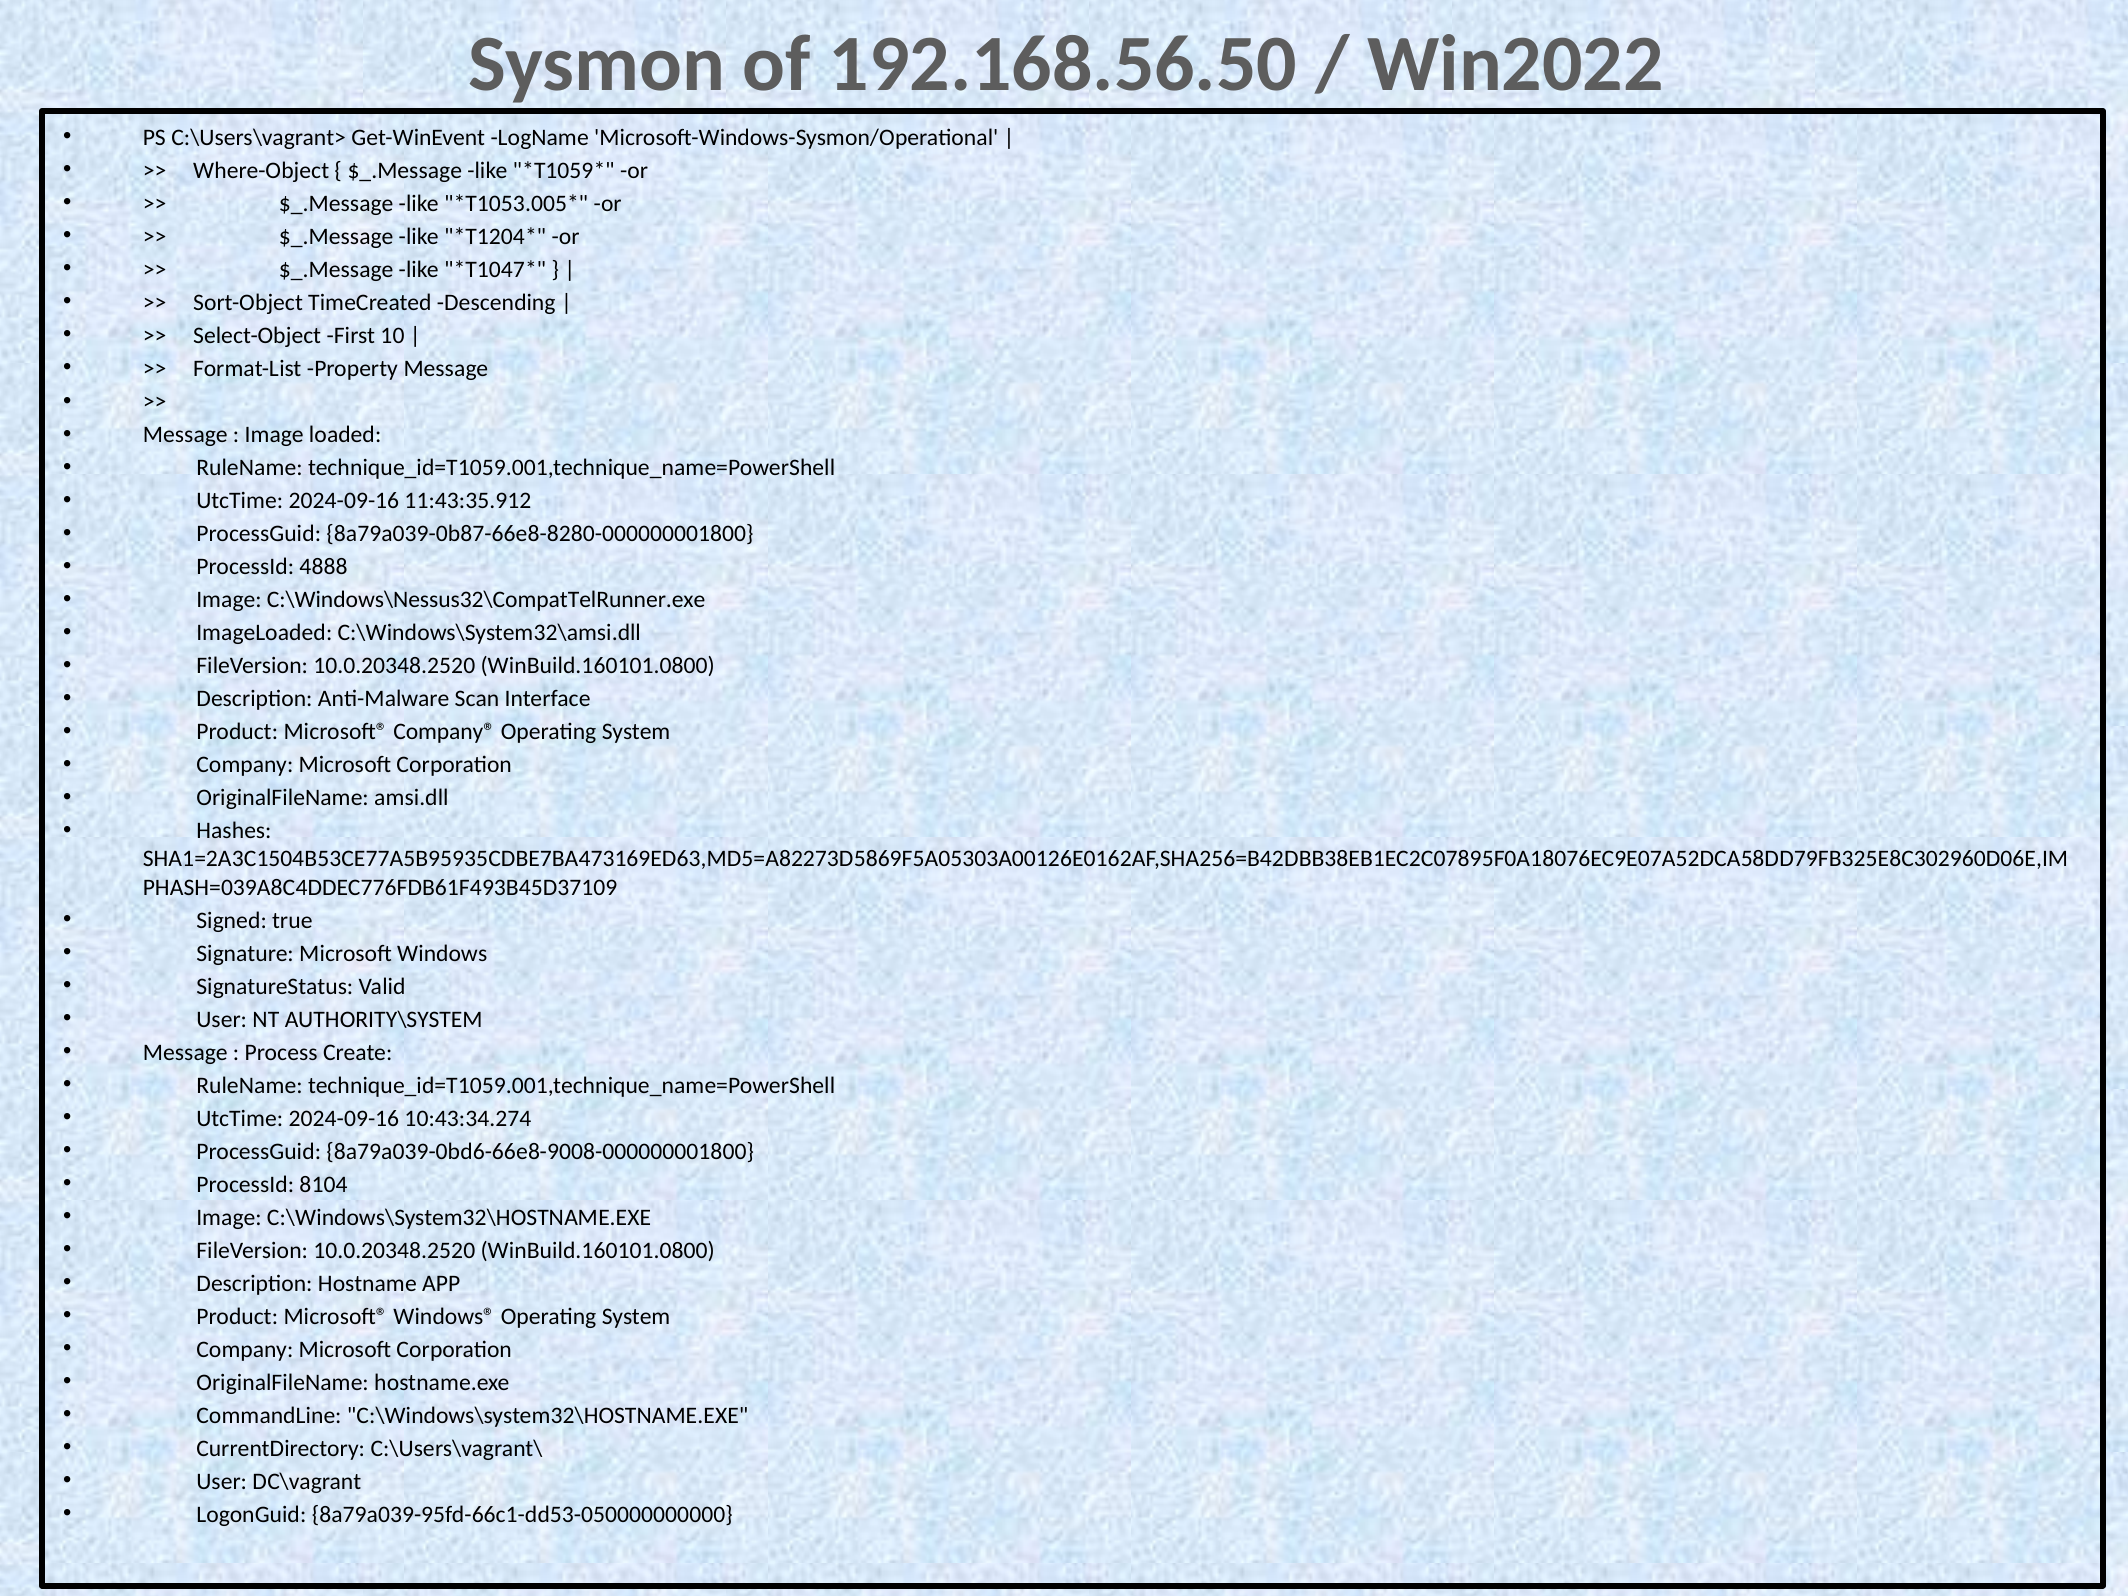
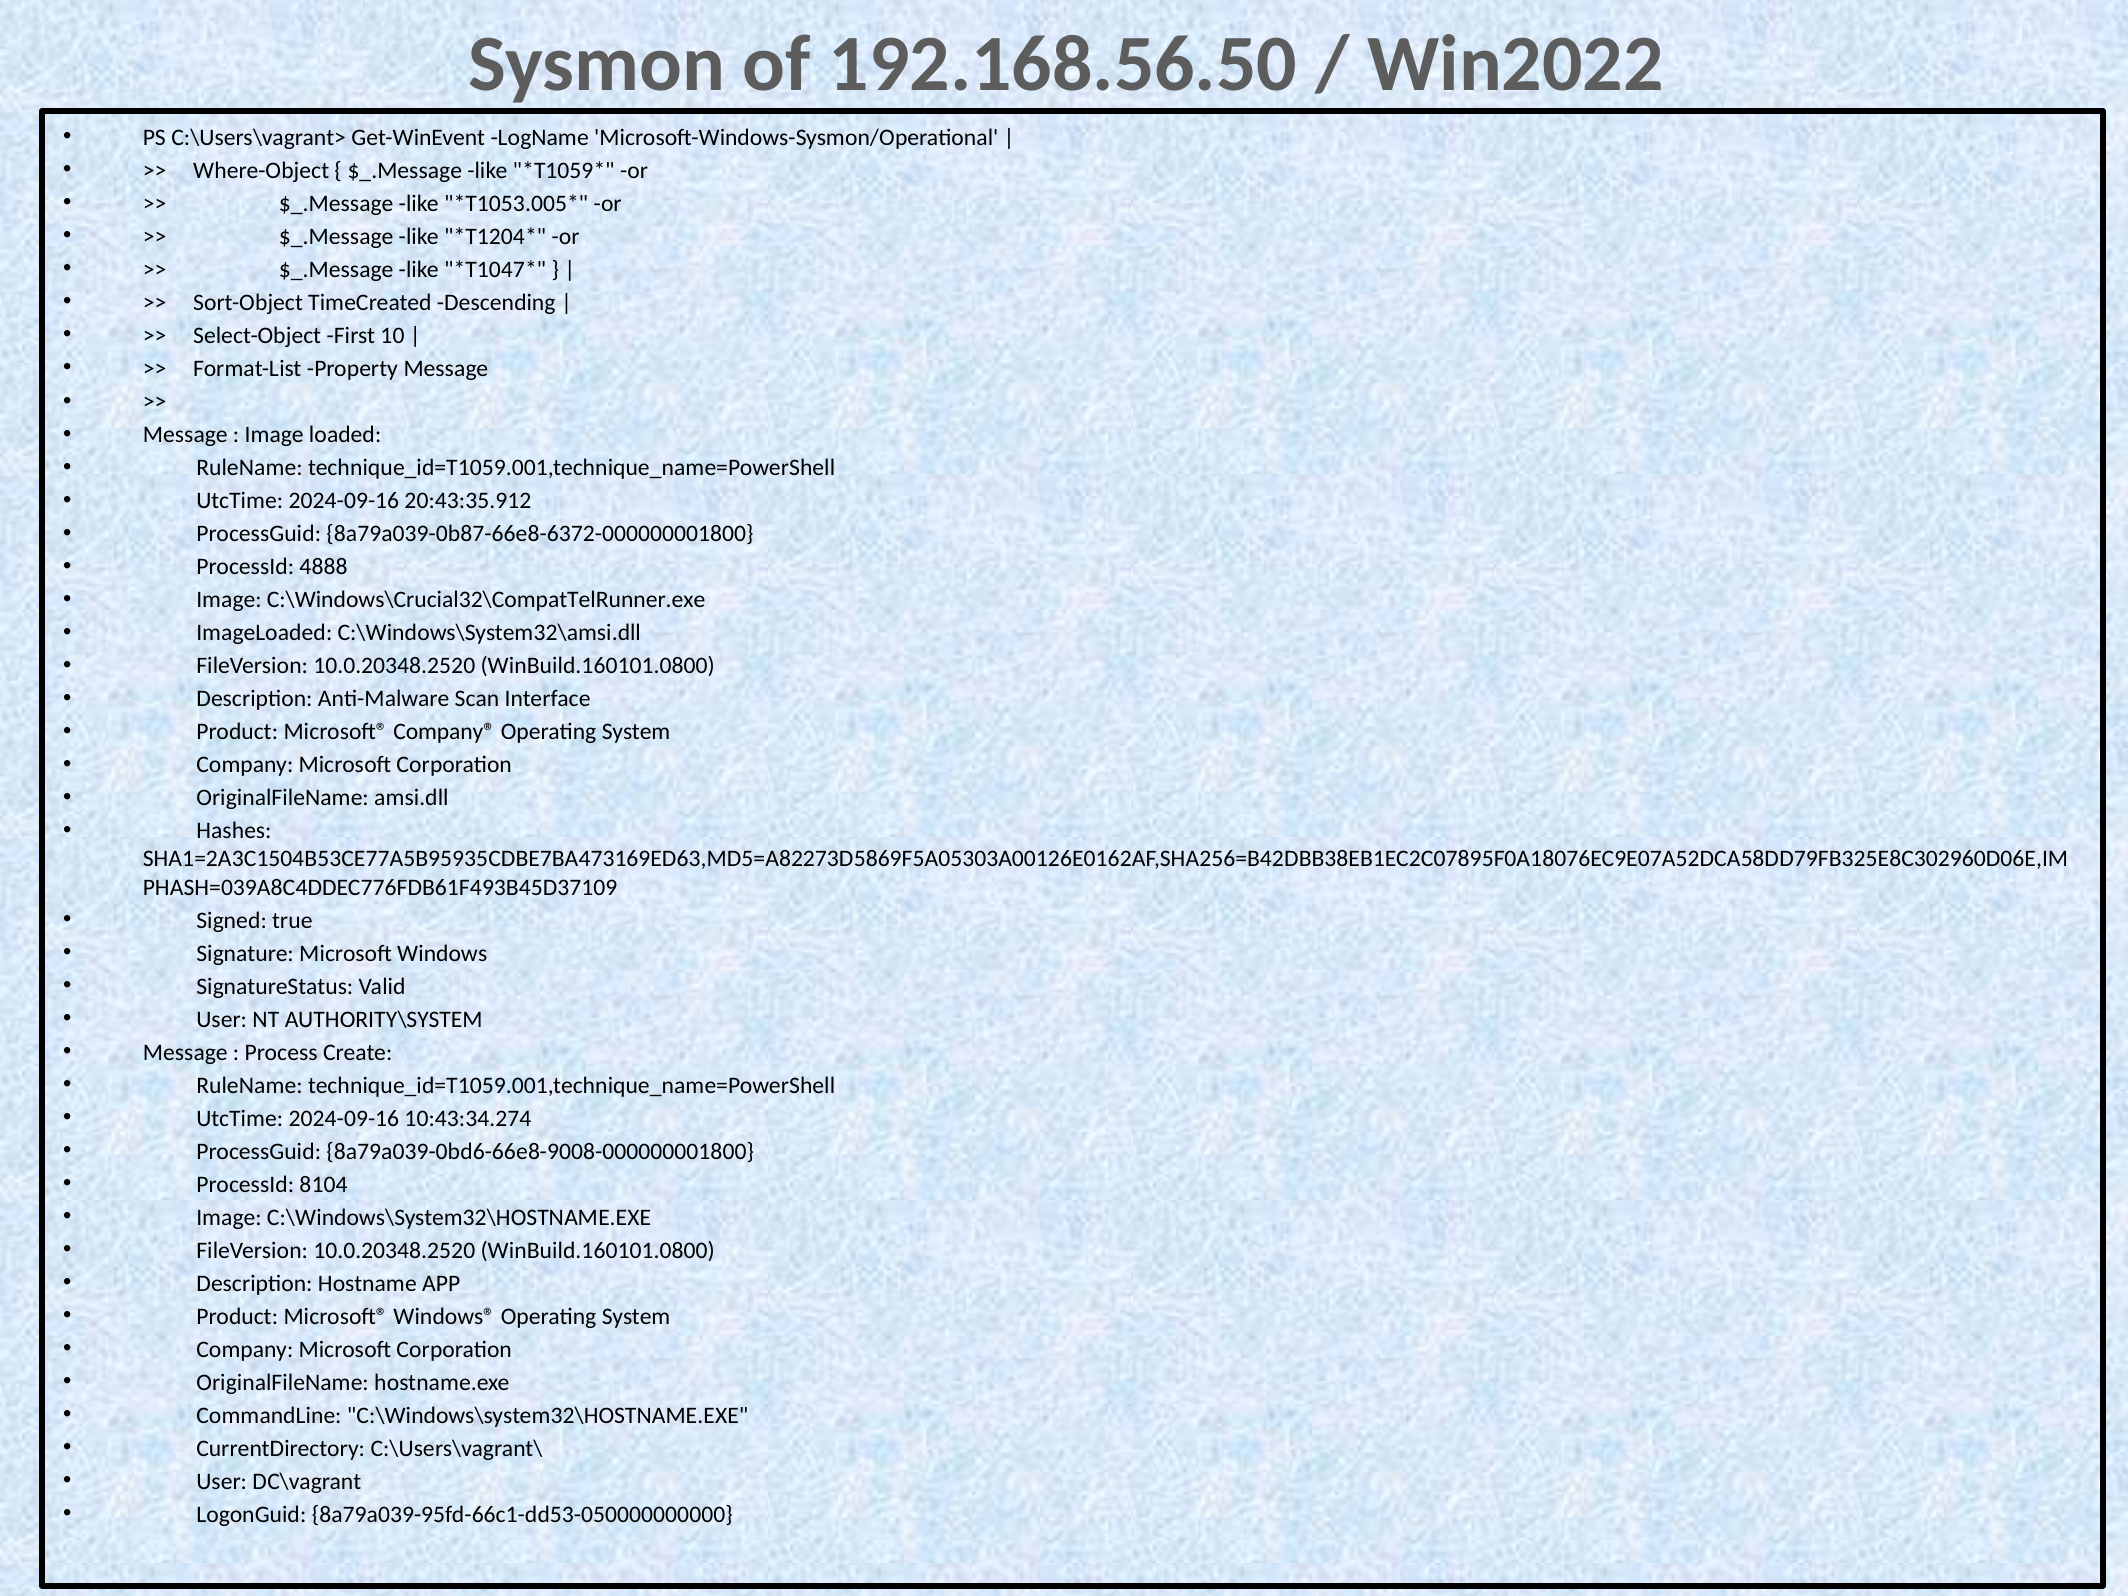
11:43:35.912: 11:43:35.912 -> 20:43:35.912 (468, 500)
8a79a039-0b87-66e8-8280-000000001800: 8a79a039-0b87-66e8-8280-000000001800 -> 8a79a039-0b87-66e8-6372-000000001800 (540, 534)
C:\Windows\Nessus32\CompatTelRunner.exe: C:\Windows\Nessus32\CompatTelRunner.exe -> C:\Windows\Crucial32\CompatTelRunner.exe (486, 600)
